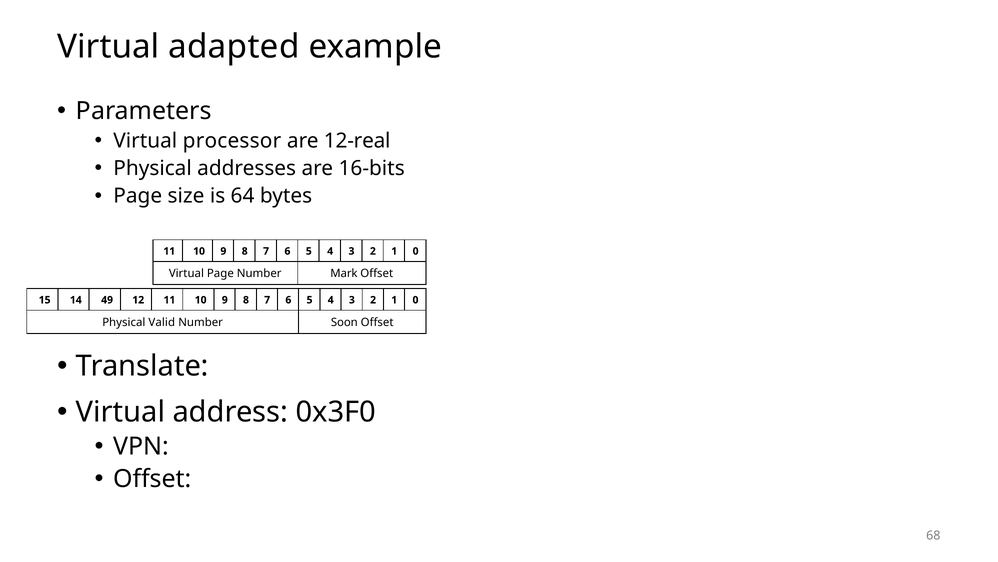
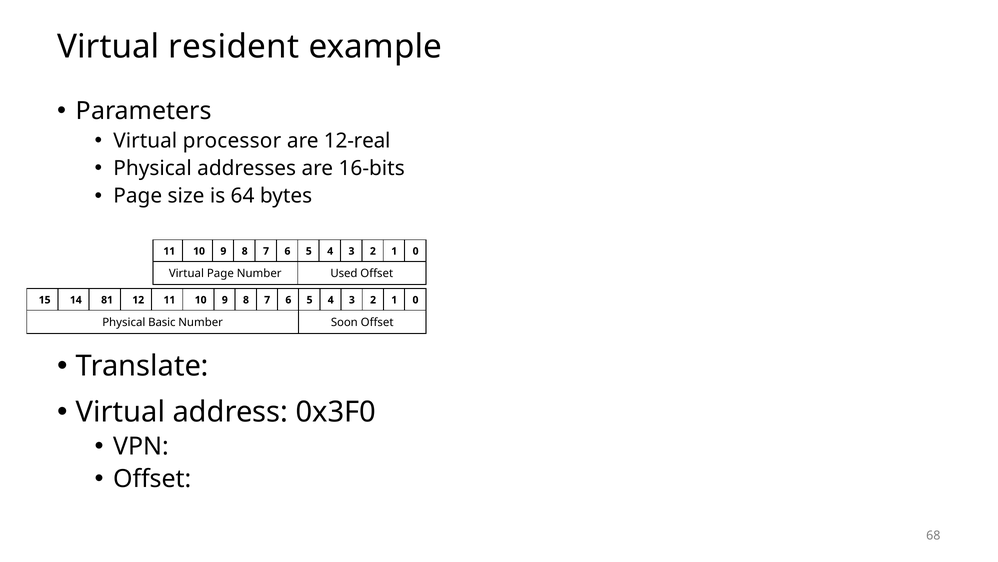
adapted: adapted -> resident (234, 47)
Mark: Mark -> Used (344, 273)
49: 49 -> 81 (107, 300)
Valid: Valid -> Basic (162, 322)
